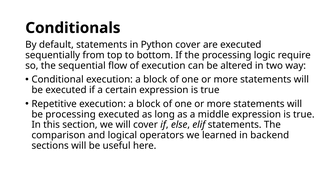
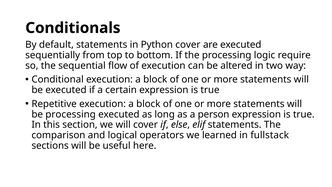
middle: middle -> person (214, 114)
backend: backend -> fullstack (270, 135)
